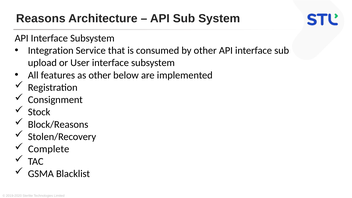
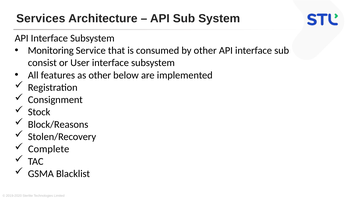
Reasons: Reasons -> Services (41, 19)
Integration: Integration -> Monitoring (51, 50)
upload: upload -> consist (42, 63)
